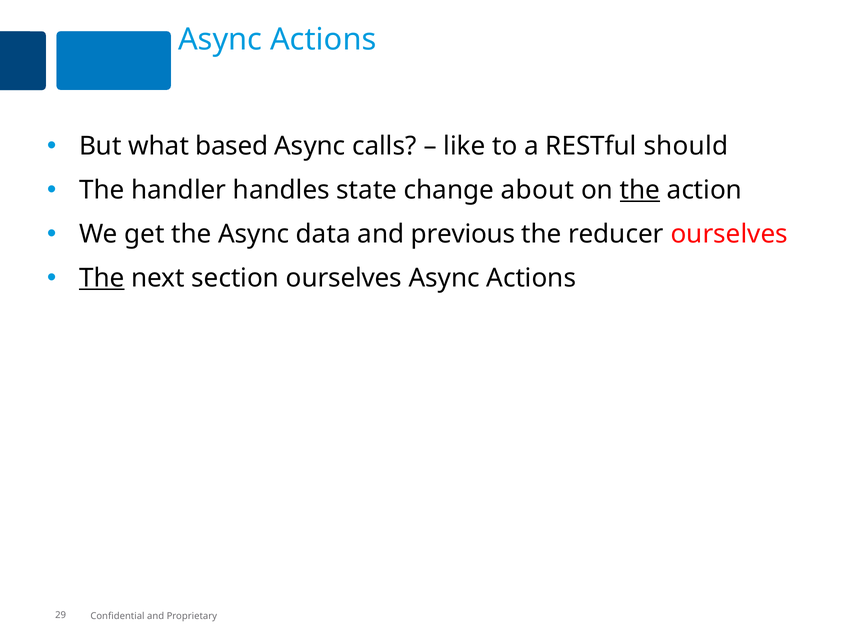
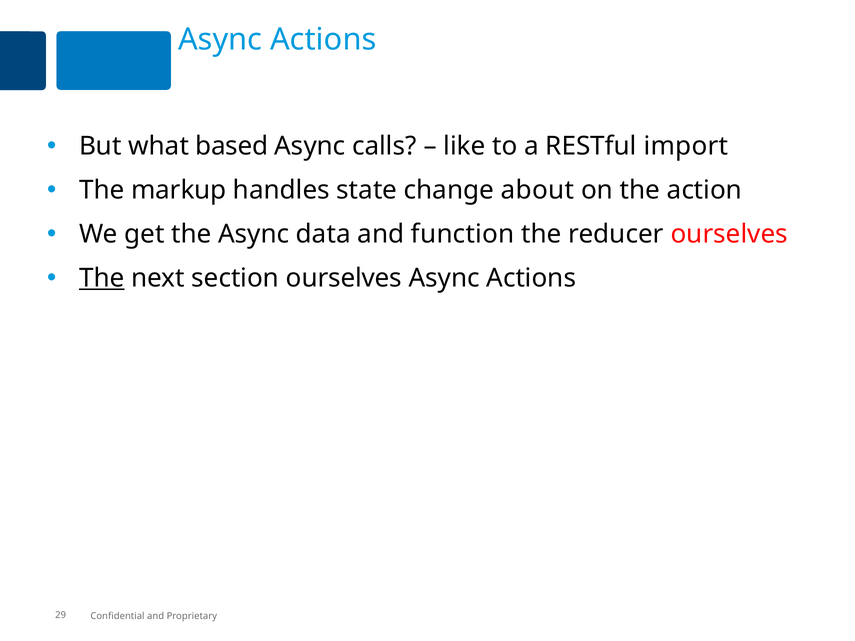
should: should -> import (686, 146)
handler: handler -> markup (179, 190)
the underline: present -> none (640, 190)
previous: previous -> function (463, 234)
